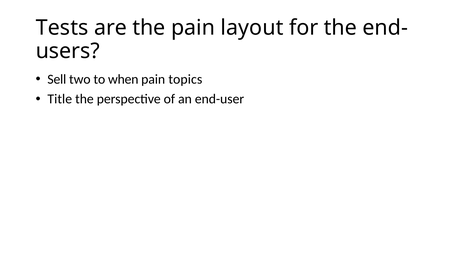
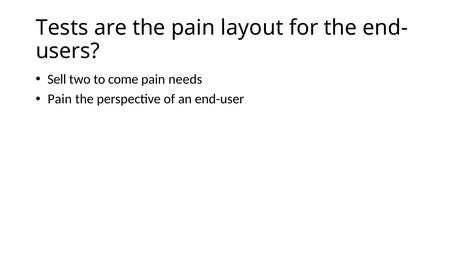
when: when -> come (123, 79)
topics: topics -> needs (185, 79)
Title: Title -> Pain (60, 99)
